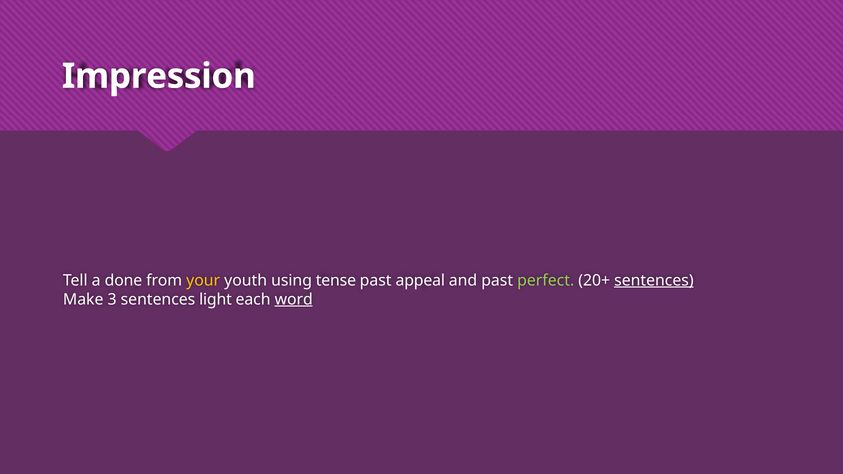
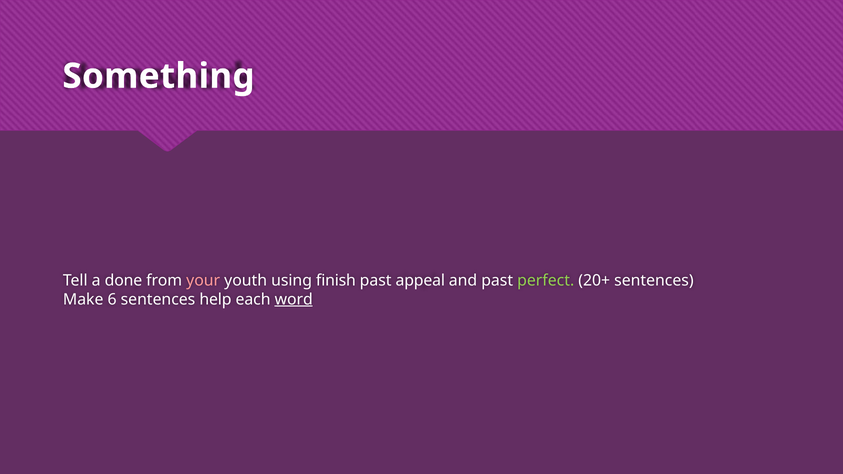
Impression: Impression -> Something (158, 76)
your colour: yellow -> pink (203, 280)
tense: tense -> finish (336, 280)
sentences underline: present -> none (654, 280)
3: 3 -> 6 (112, 299)
light: light -> help (215, 299)
